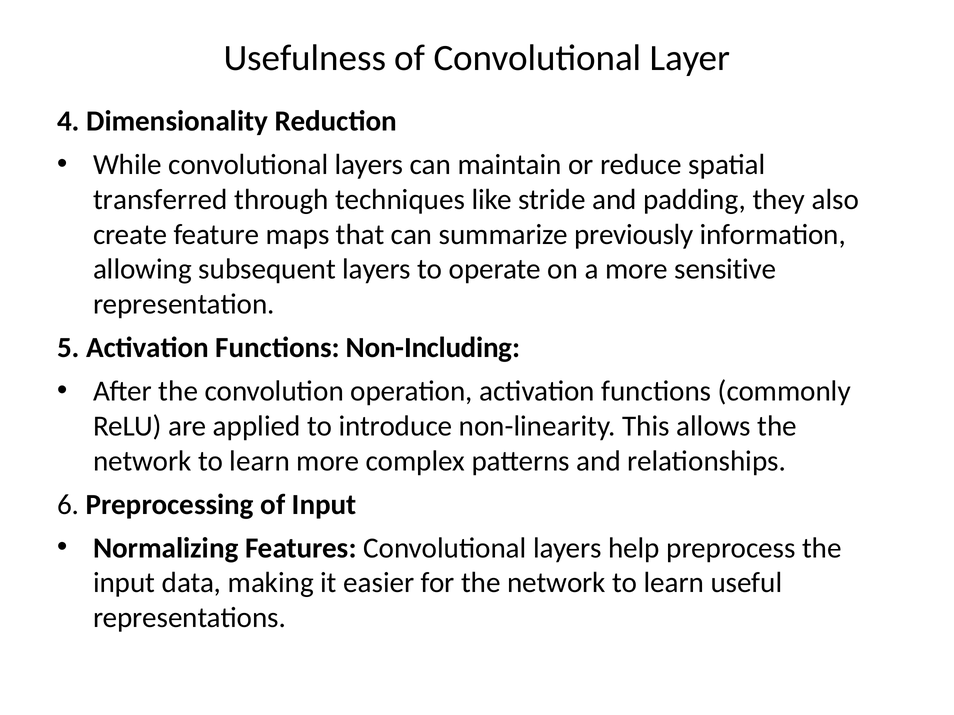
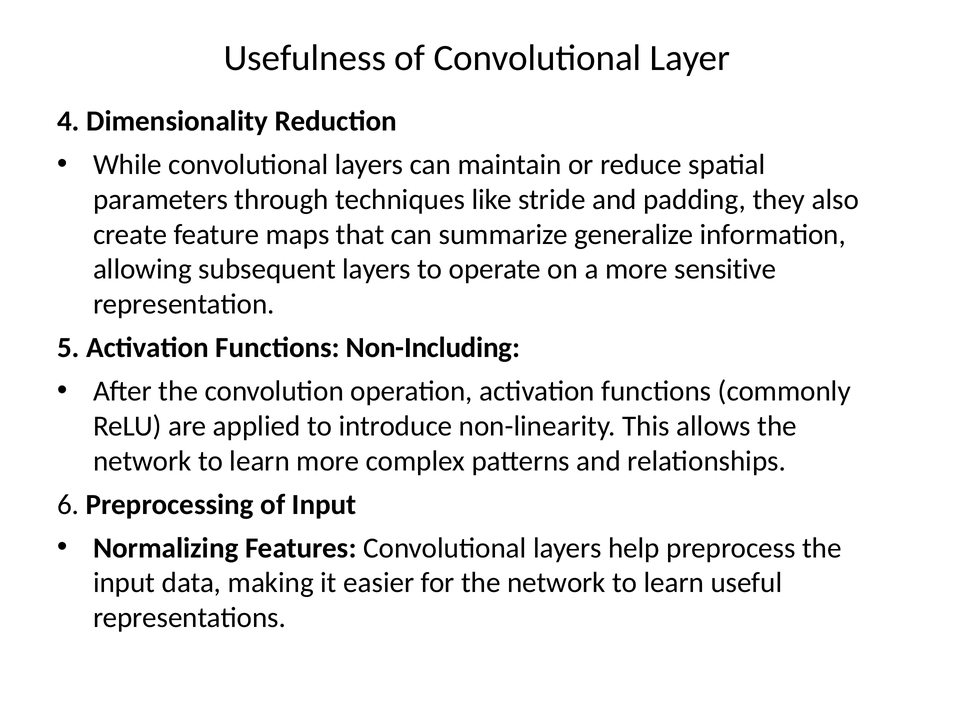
transferred: transferred -> parameters (161, 200)
previously: previously -> generalize (634, 235)
